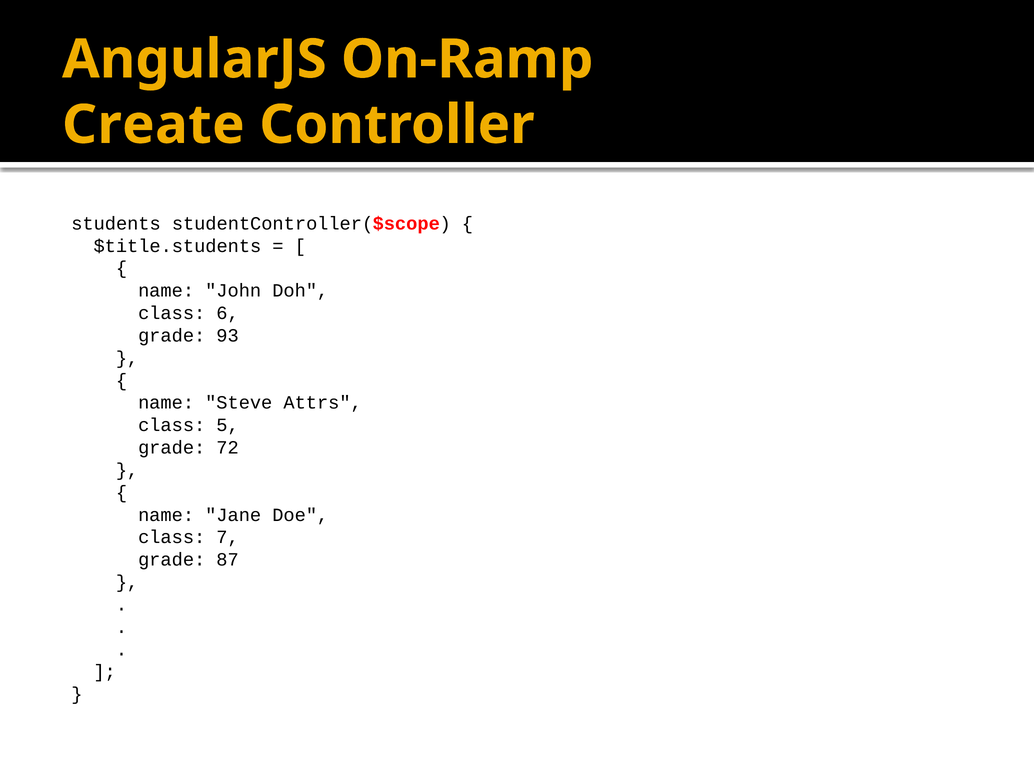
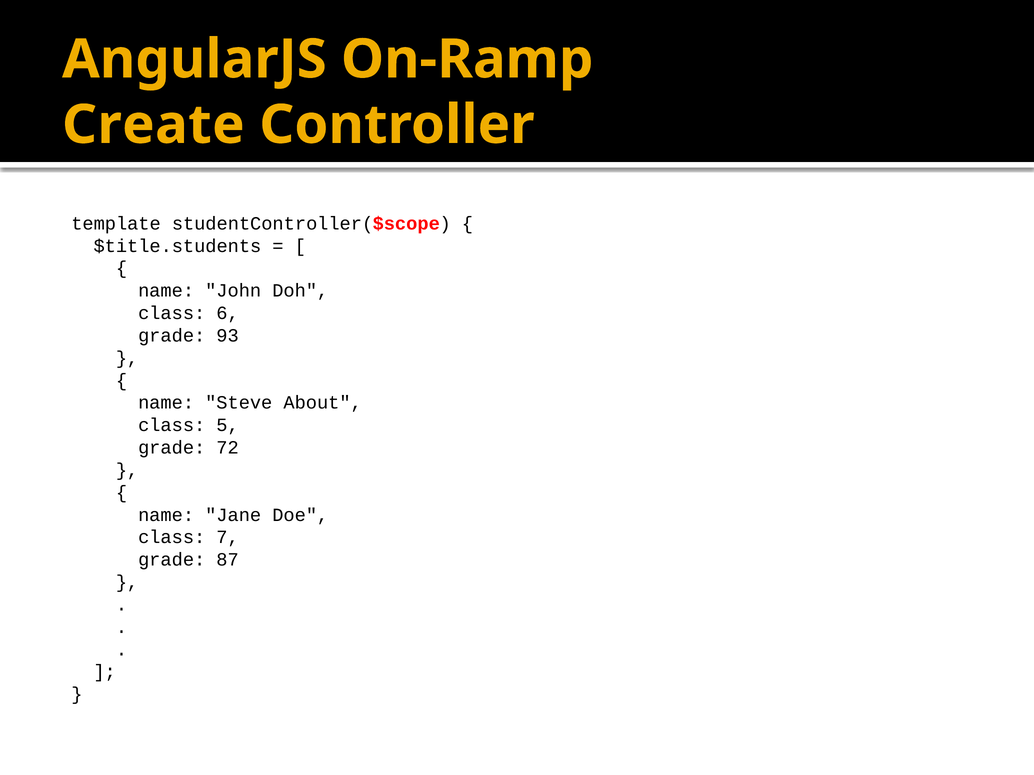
students: students -> template (116, 224)
Attrs: Attrs -> About (323, 403)
